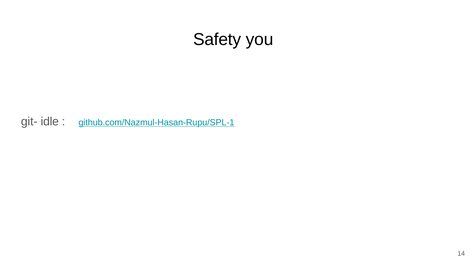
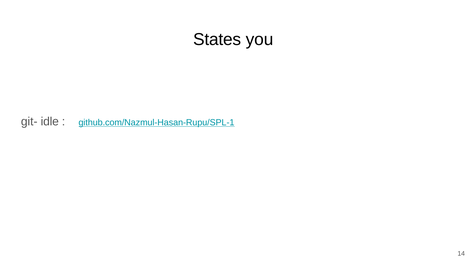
Safety: Safety -> States (217, 39)
